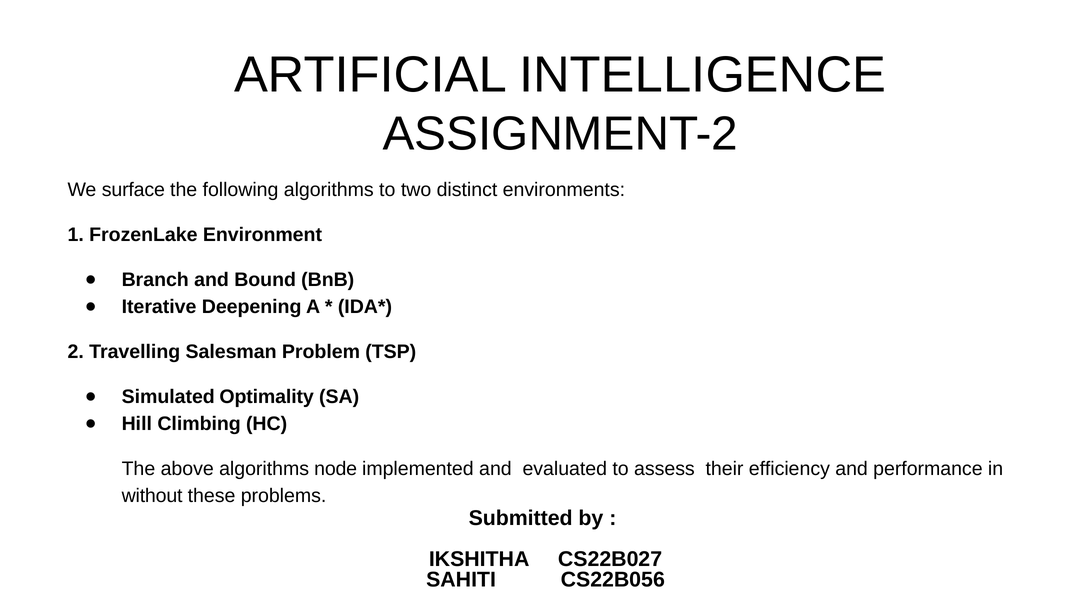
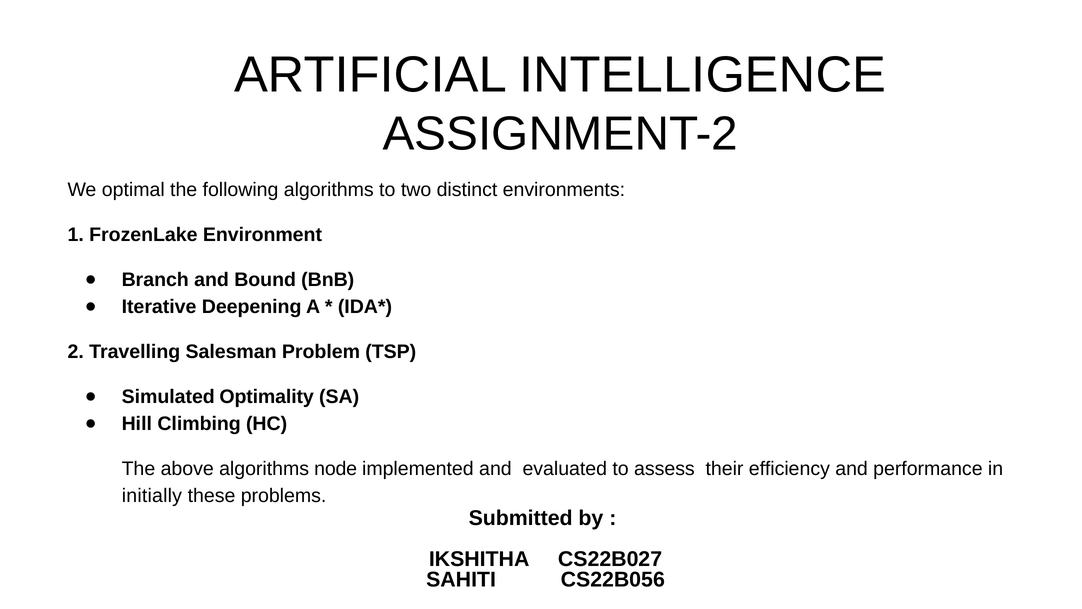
surface: surface -> optimal (133, 190)
without: without -> initially (152, 496)
